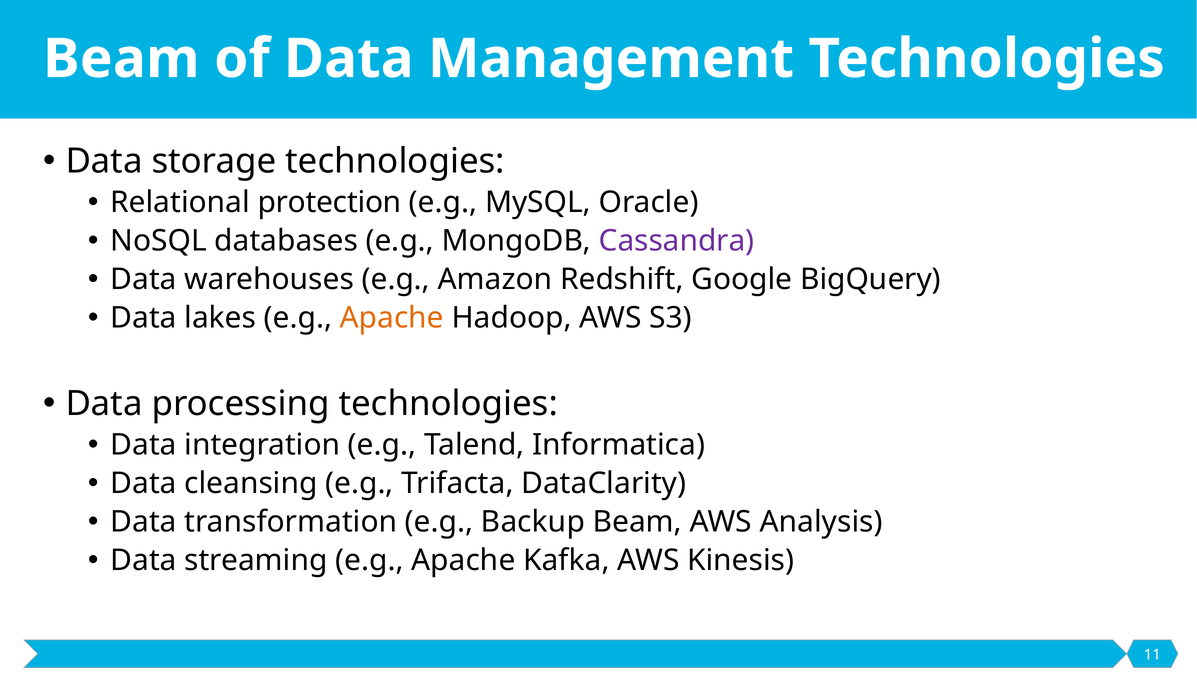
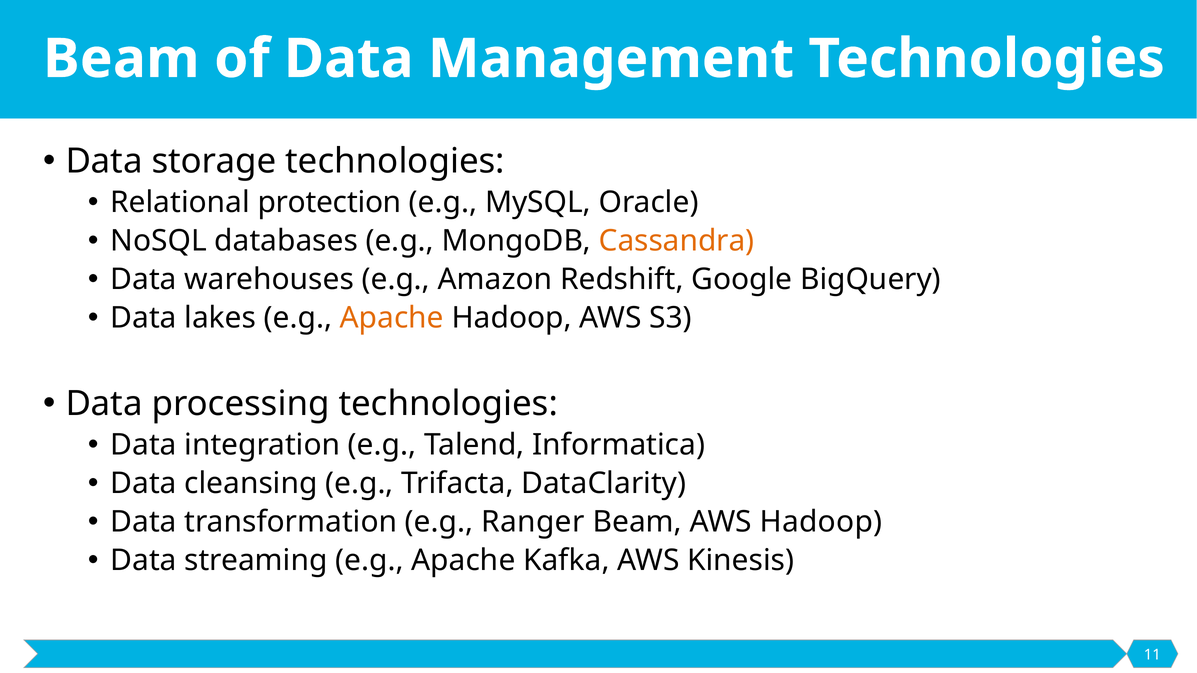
Cassandra colour: purple -> orange (677, 241)
Backup: Backup -> Ranger (533, 522)
AWS Analysis: Analysis -> Hadoop (821, 522)
